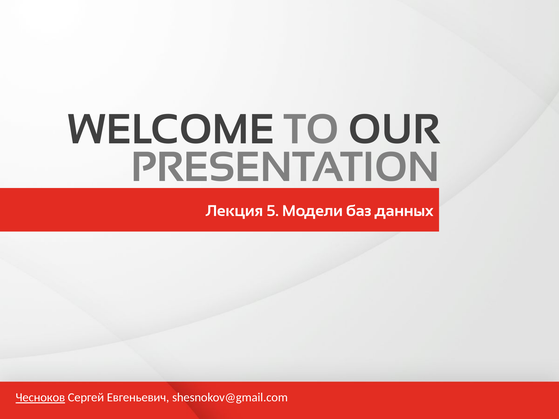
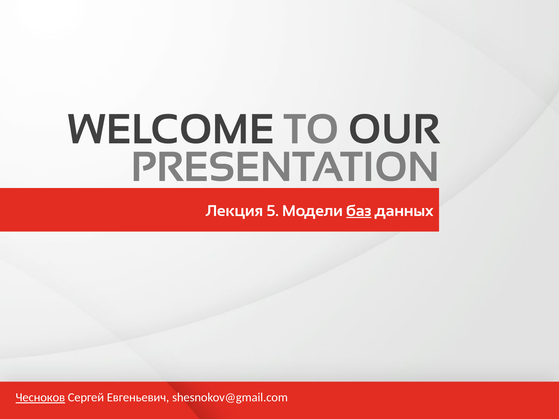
баз underline: none -> present (359, 211)
